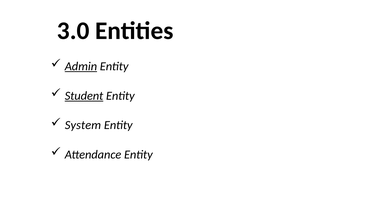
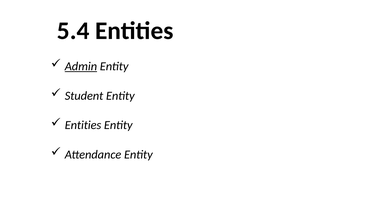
3.0: 3.0 -> 5.4 (73, 31)
Student underline: present -> none (84, 96)
System: System -> Entities (83, 126)
